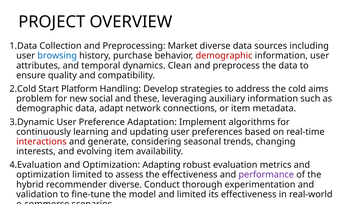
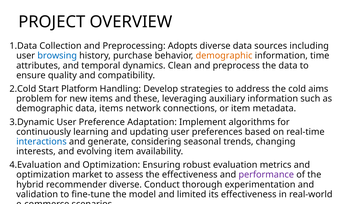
Market: Market -> Adopts (183, 46)
demographic colour: red -> orange (224, 56)
information user: user -> time (320, 56)
new social: social -> items (101, 99)
data adapt: adapt -> items (111, 109)
interactions colour: red -> blue (41, 142)
Adapting: Adapting -> Ensuring (161, 165)
optimization limited: limited -> market (87, 175)
